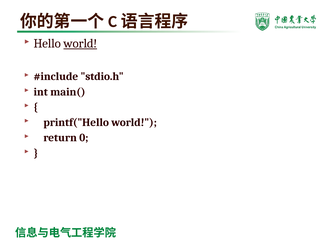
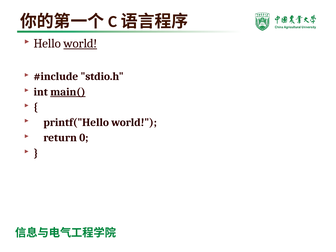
main( underline: none -> present (68, 92)
